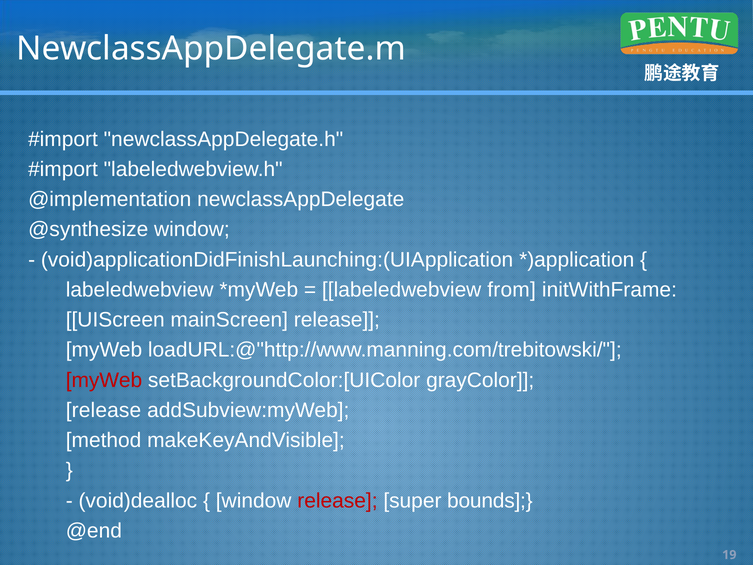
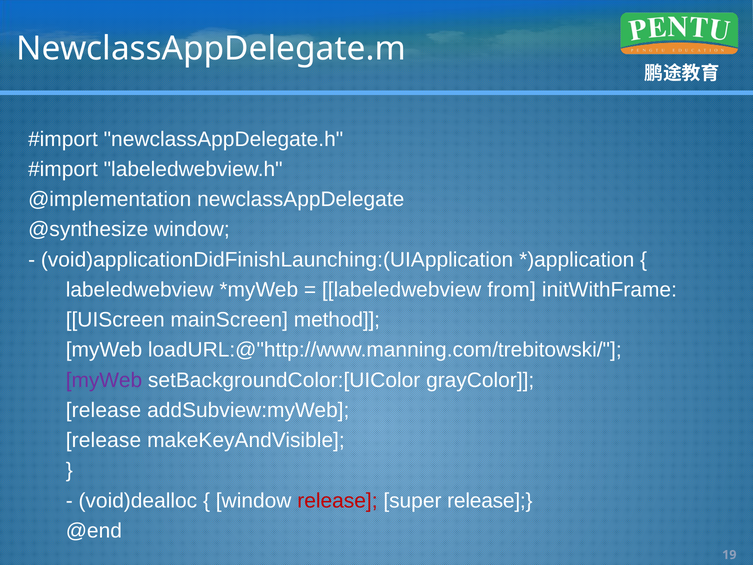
mainScreen release: release -> method (337, 320)
myWeb colour: red -> purple (104, 380)
method: method -> release (103, 440)
super bounds: bounds -> release (490, 500)
